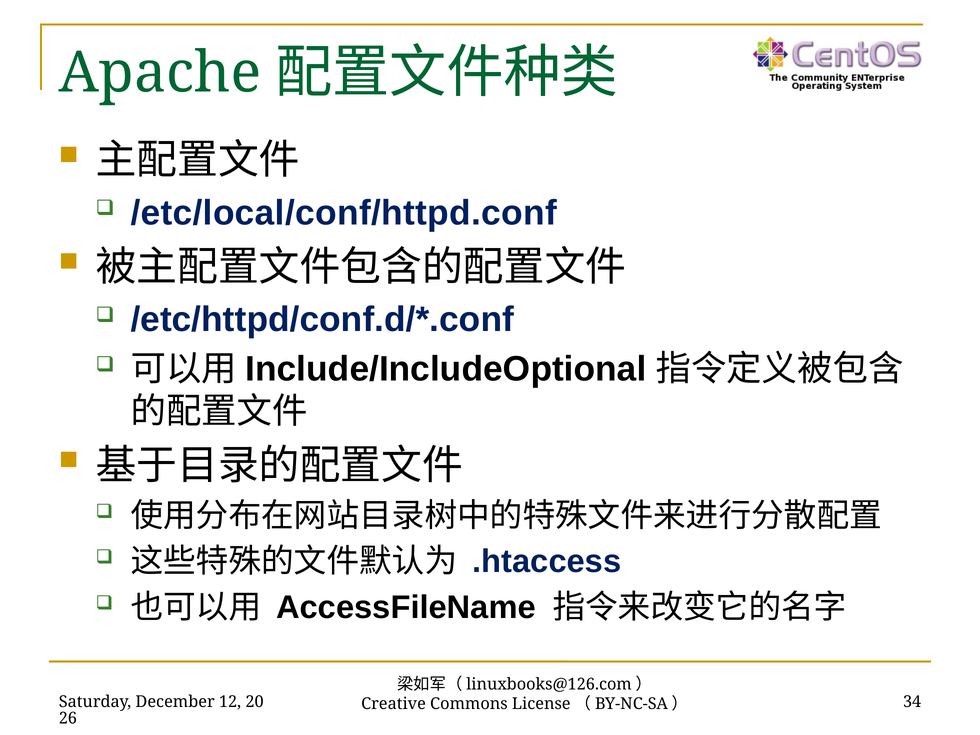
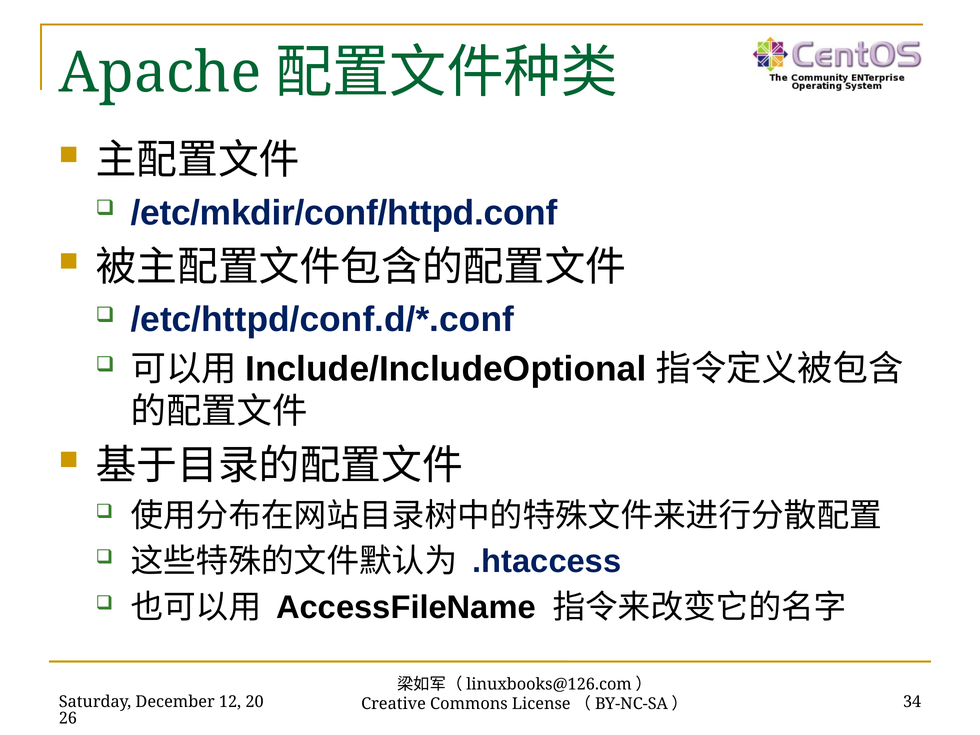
/etc/local/conf/httpd.conf: /etc/local/conf/httpd.conf -> /etc/mkdir/conf/httpd.conf (344, 213)
